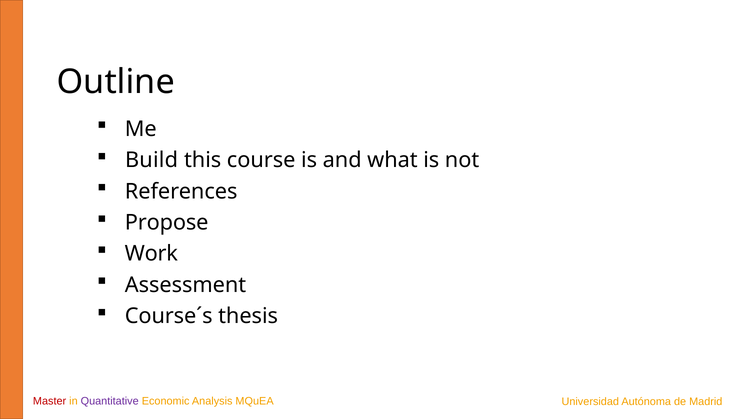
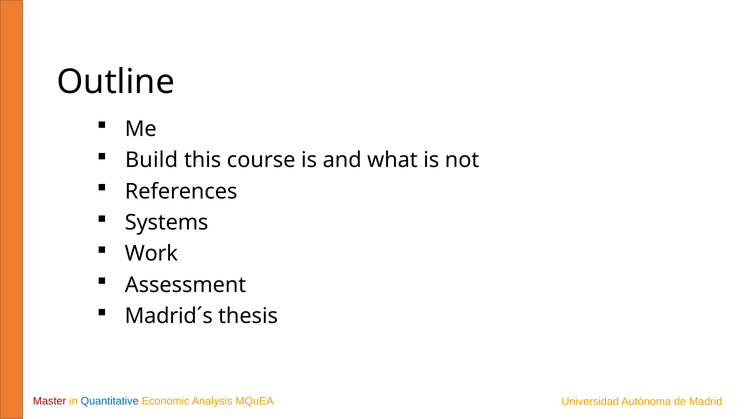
Propose: Propose -> Systems (167, 223)
Course´s: Course´s -> Madrid´s (169, 316)
Quantitative colour: purple -> blue (110, 401)
